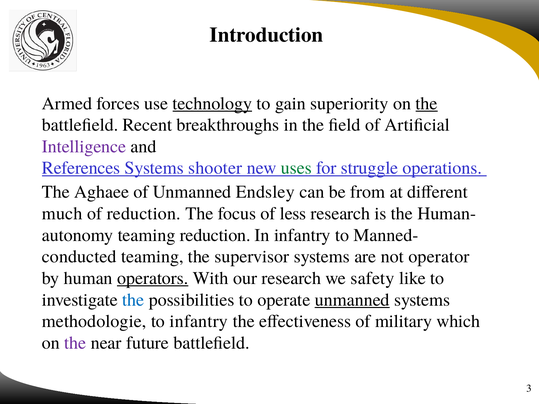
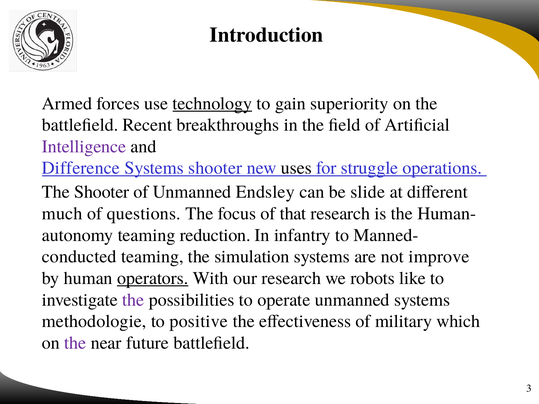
the underline: present -> none (427, 103)
References: References -> Difference (81, 168)
uses colour: green -> black (296, 168)
The Aghaee: Aghaee -> Shooter (102, 192)
from: from -> slide (368, 192)
of reduction: reduction -> questions (144, 214)
less: less -> that (293, 214)
supervisor: supervisor -> simulation (252, 257)
operator: operator -> improve (439, 257)
safety: safety -> robots (373, 278)
the colour: blue -> purple (133, 300)
unmanned underline: present -> none (352, 300)
to infantry: infantry -> positive (199, 322)
